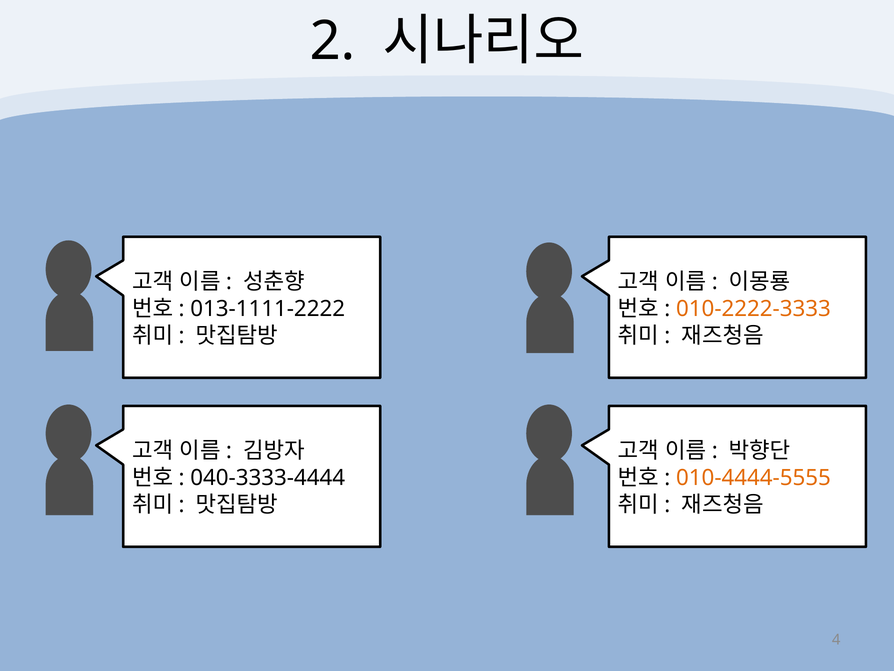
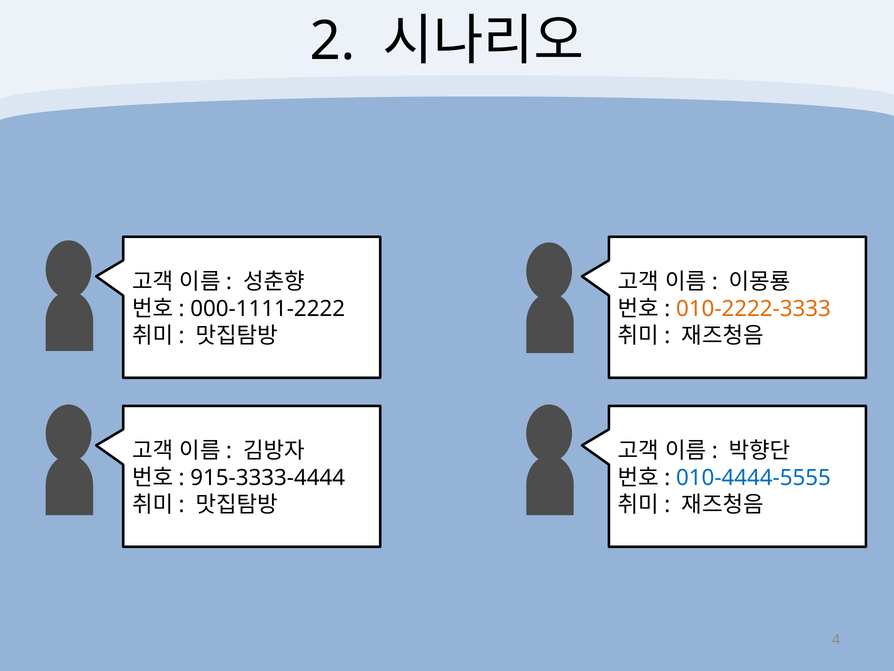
013-1111-2222: 013-1111-2222 -> 000-1111-2222 (268, 309)
040-3333-4444: 040-3333-4444 -> 915-3333-4444 (268, 478)
010-4444-5555 colour: orange -> blue (753, 478)
